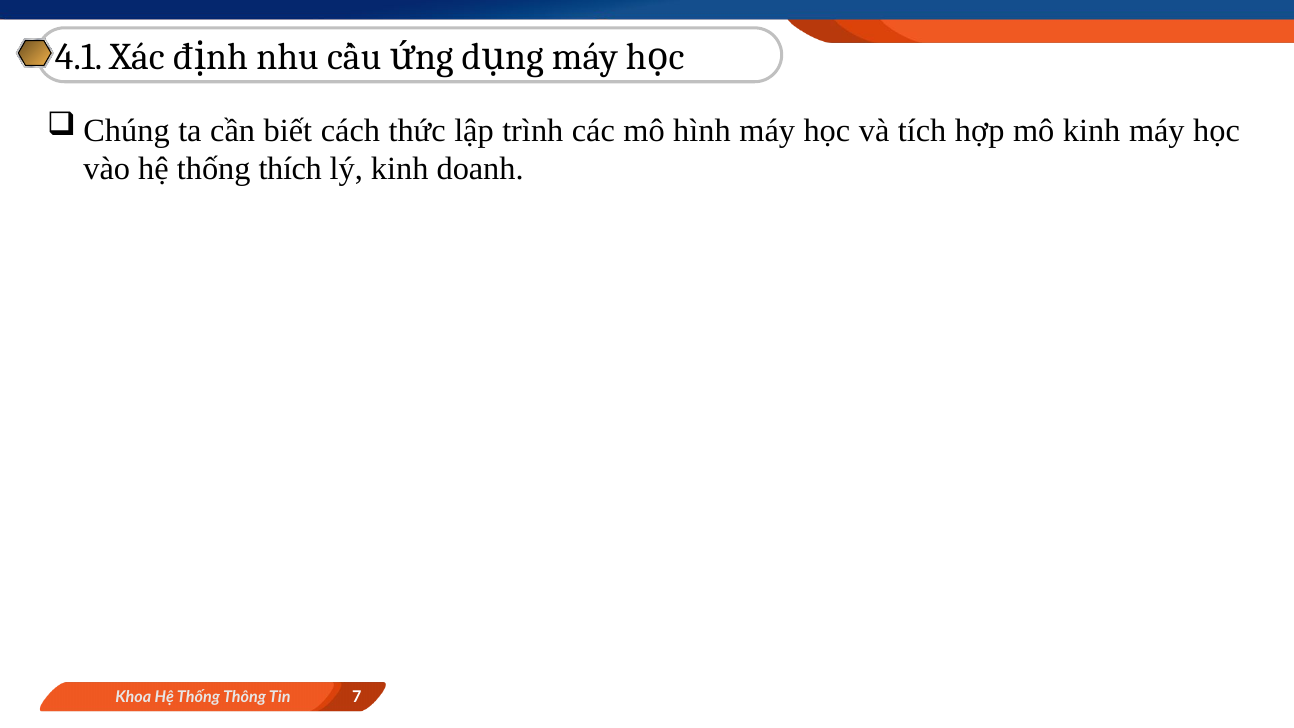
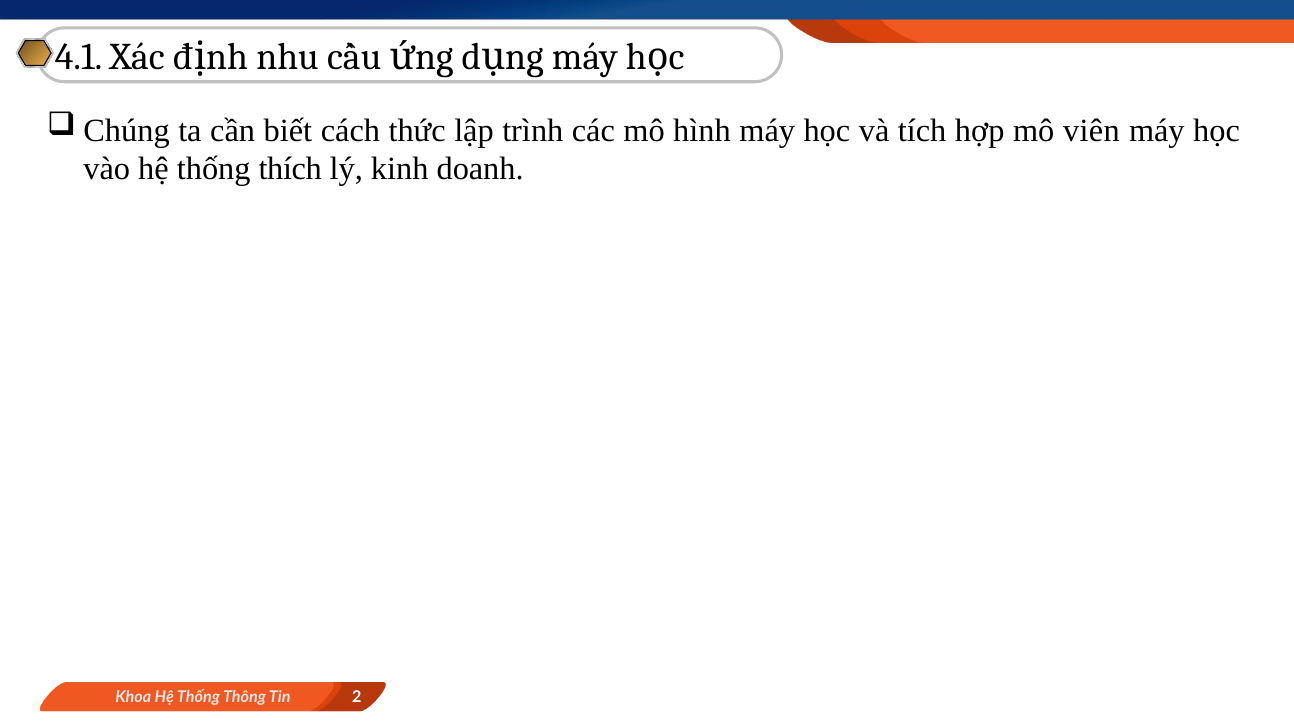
mô kinh: kinh -> viên (1091, 130)
7: 7 -> 2 (357, 697)
